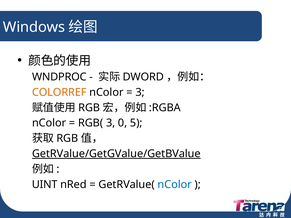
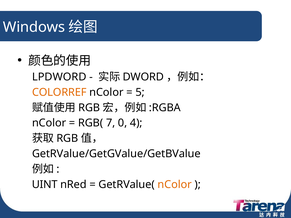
WNDPROC: WNDPROC -> LPDWORD (59, 77)
3: 3 -> 5 (140, 92)
RGB( 3: 3 -> 7 (111, 123)
5: 5 -> 4 (136, 123)
GetRValue/GetGValue/GetBValue underline: present -> none (116, 154)
nColor colour: blue -> orange (175, 185)
